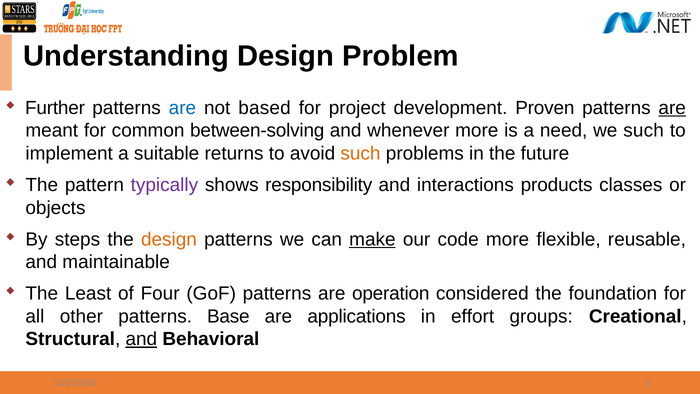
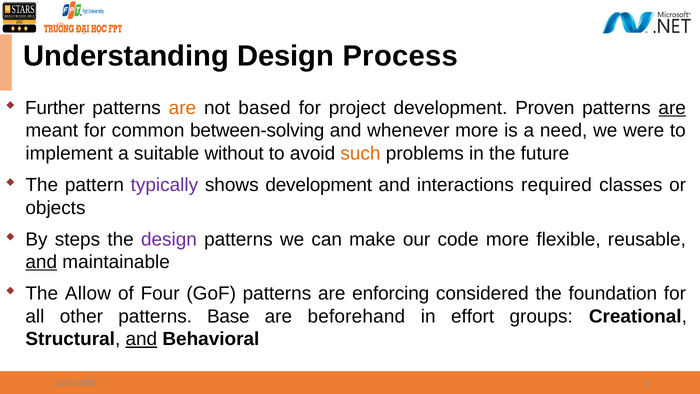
Problem: Problem -> Process (400, 56)
are colour: blue -> orange (182, 108)
we such: such -> were (644, 131)
returns: returns -> without (234, 153)
shows responsibility: responsibility -> development (319, 185)
products: products -> required (556, 185)
design colour: orange -> purple (169, 239)
make underline: present -> none (372, 239)
and underline: none -> present (41, 262)
Least: Least -> Allow (88, 293)
operation: operation -> enforcing (391, 293)
applications: applications -> beforehand (356, 316)
